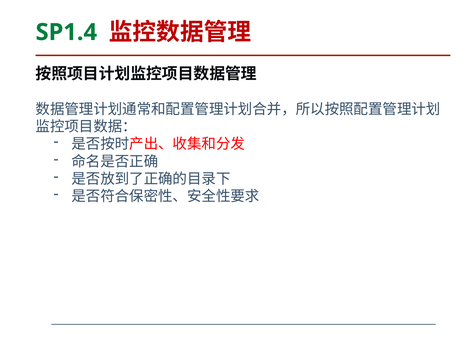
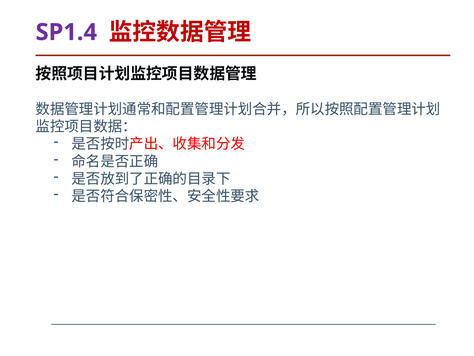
SP1.4 colour: green -> purple (66, 32)
